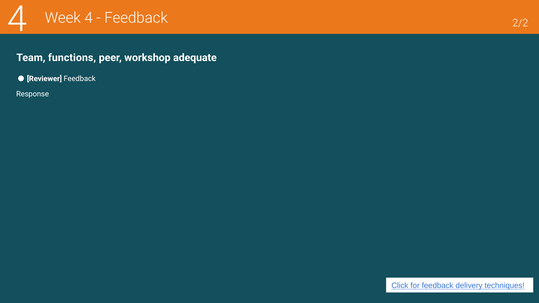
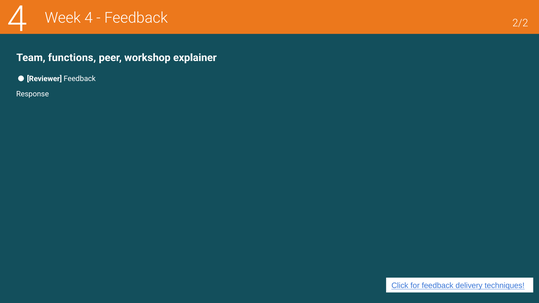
adequate: adequate -> explainer (195, 58)
